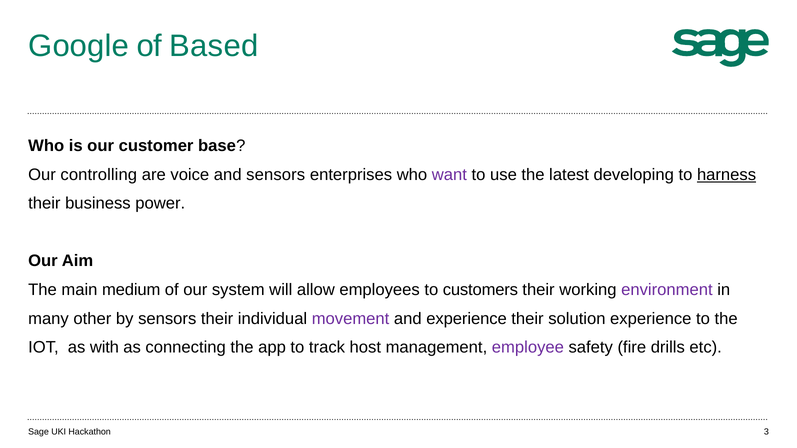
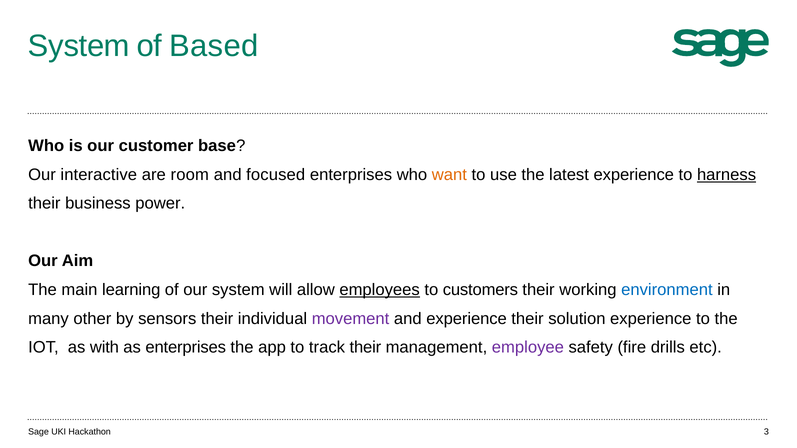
Google: Google -> System (79, 46)
controlling: controlling -> interactive (99, 175)
voice: voice -> room (190, 175)
and sensors: sensors -> focused (276, 175)
want colour: purple -> orange (449, 175)
latest developing: developing -> experience (634, 175)
medium: medium -> learning (131, 290)
employees underline: none -> present (380, 290)
environment colour: purple -> blue (667, 290)
as connecting: connecting -> enterprises (186, 348)
track host: host -> their (365, 348)
